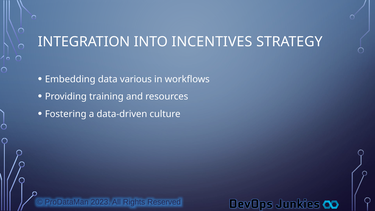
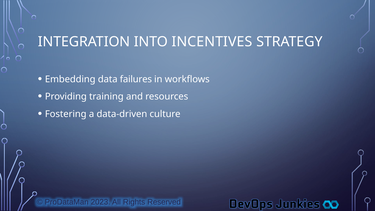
various: various -> failures (136, 79)
